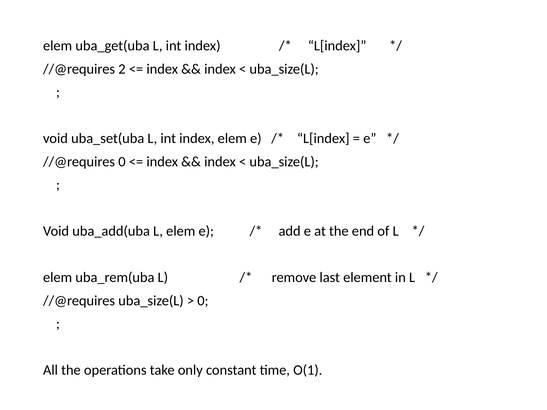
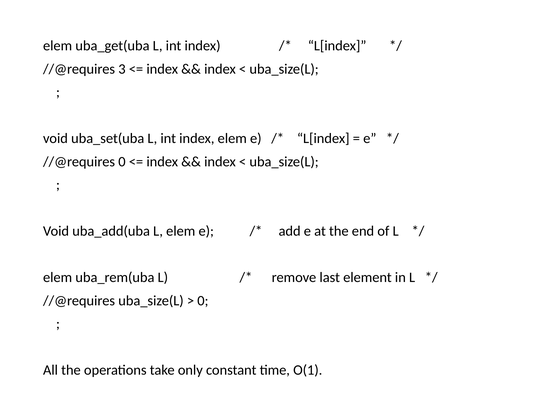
2: 2 -> 3 (122, 69)
